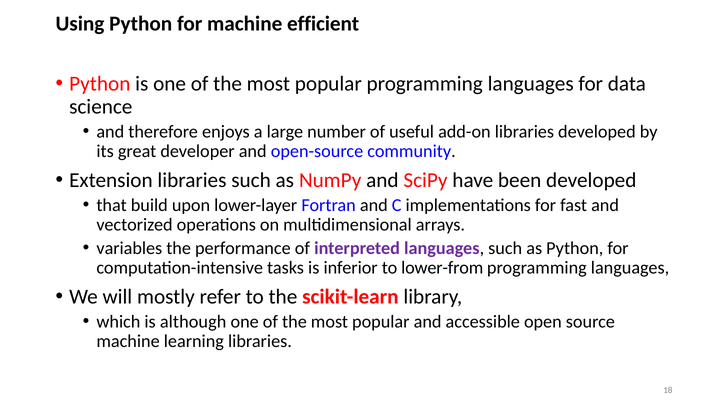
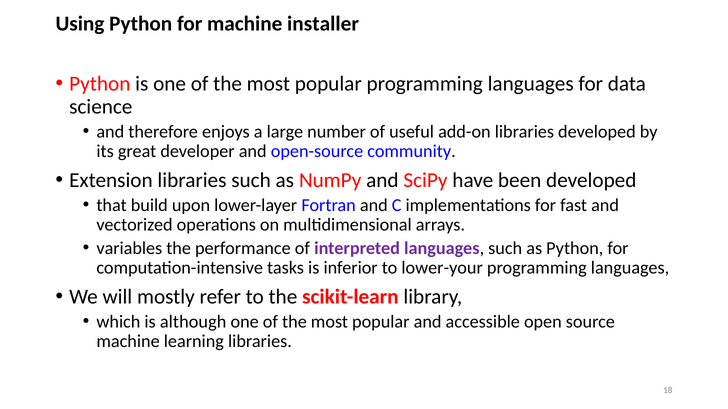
efficient: efficient -> installer (323, 24)
lower-from: lower-from -> lower-your (442, 268)
